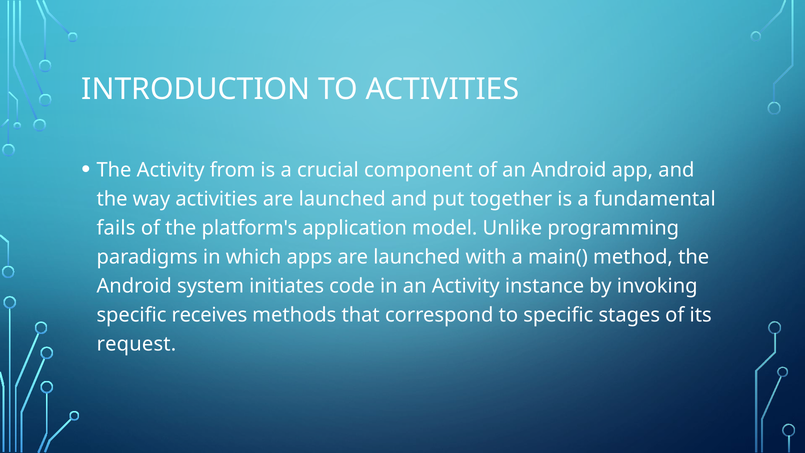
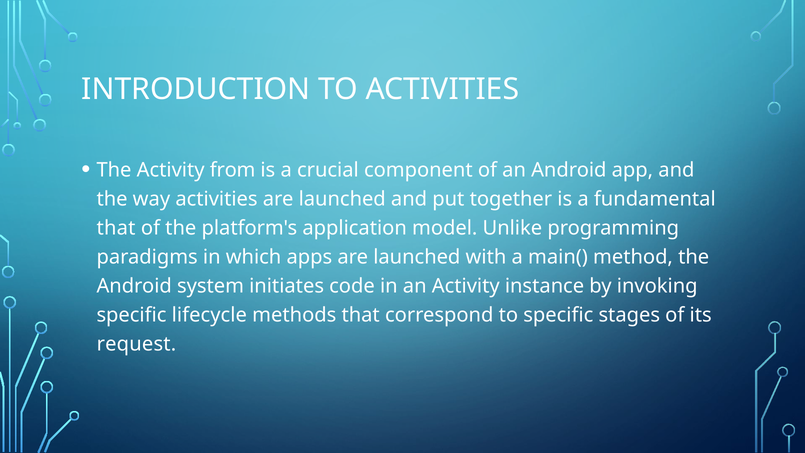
fails: fails -> that (116, 228)
receives: receives -> lifecycle (209, 315)
